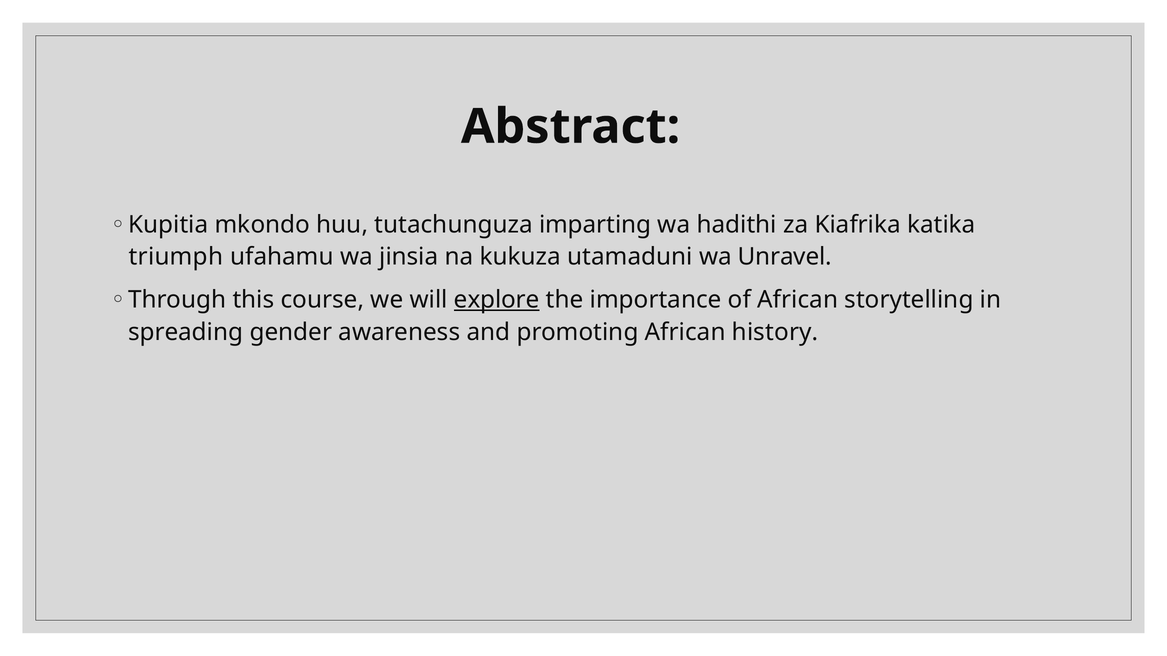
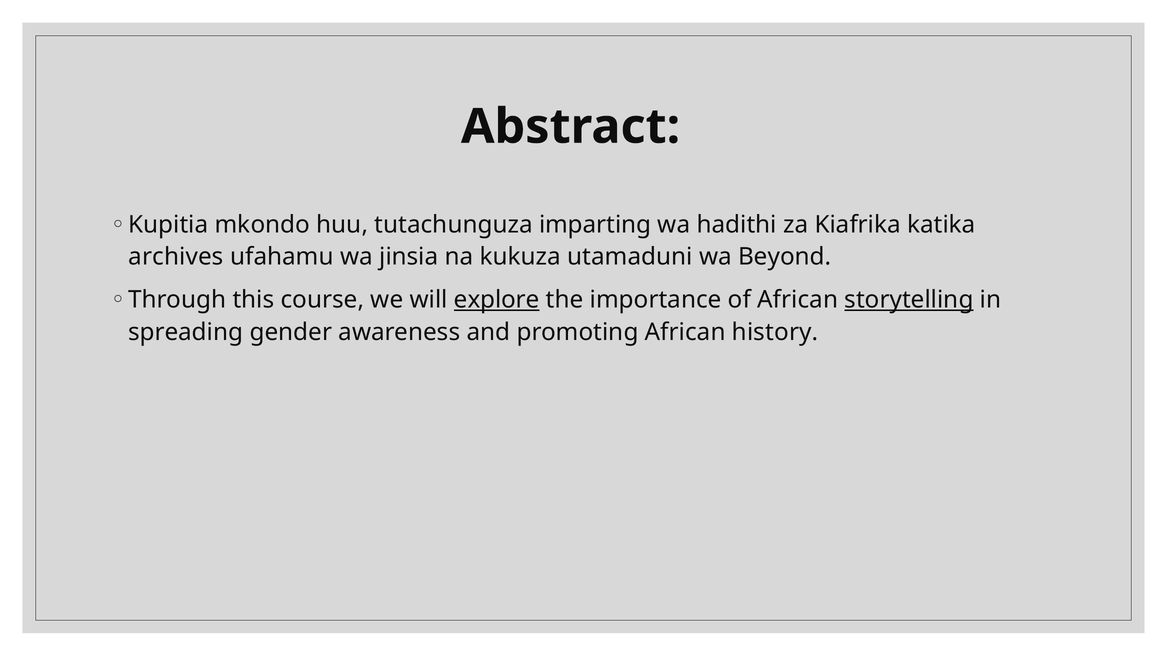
triumph: triumph -> archives (176, 257)
Unravel: Unravel -> Beyond (785, 257)
storytelling underline: none -> present (909, 300)
